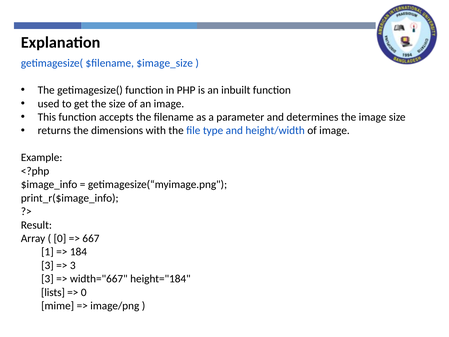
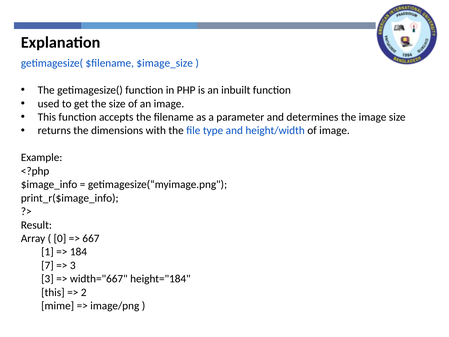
3: 3 -> 7 (47, 265)
lists: lists -> this (53, 292)
0: 0 -> 2 (84, 292)
